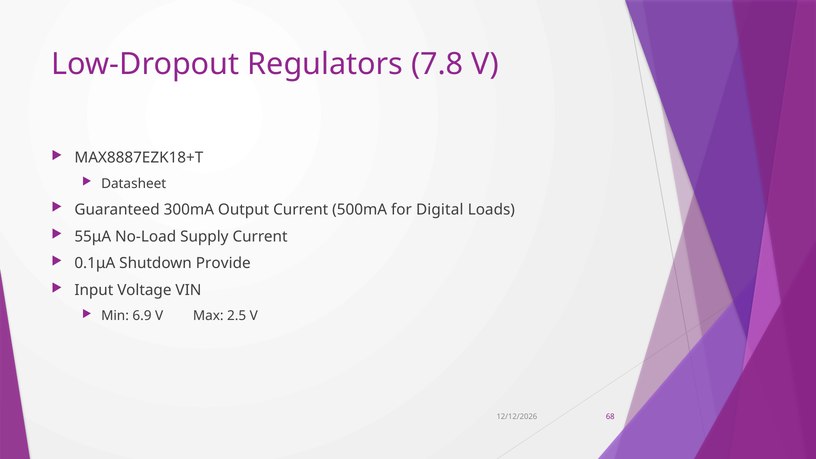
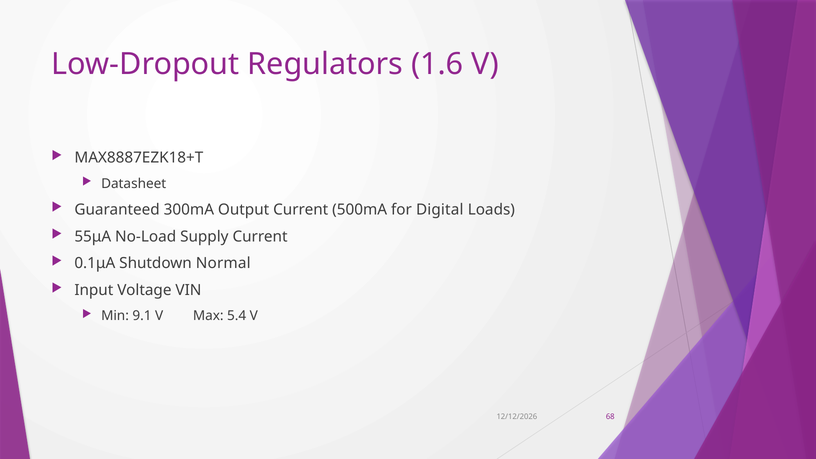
7.8: 7.8 -> 1.6 (437, 64)
Provide: Provide -> Normal (223, 263)
6.9: 6.9 -> 9.1 (142, 316)
2.5: 2.5 -> 5.4 (237, 316)
